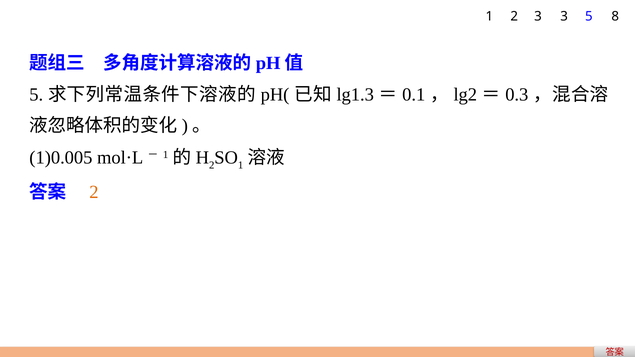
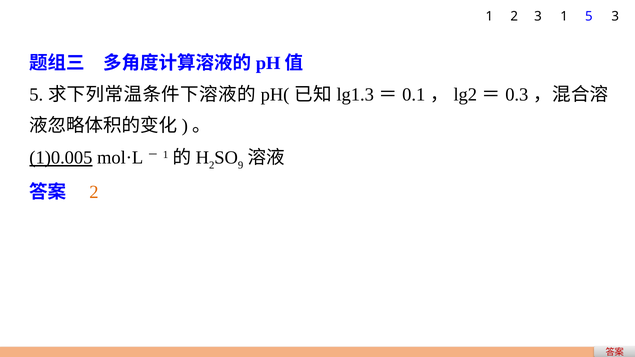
3 3: 3 -> 1 (564, 16)
5 8: 8 -> 3 (615, 16)
1)0.005 underline: none -> present (61, 158)
1: 1 -> 9 (241, 165)
